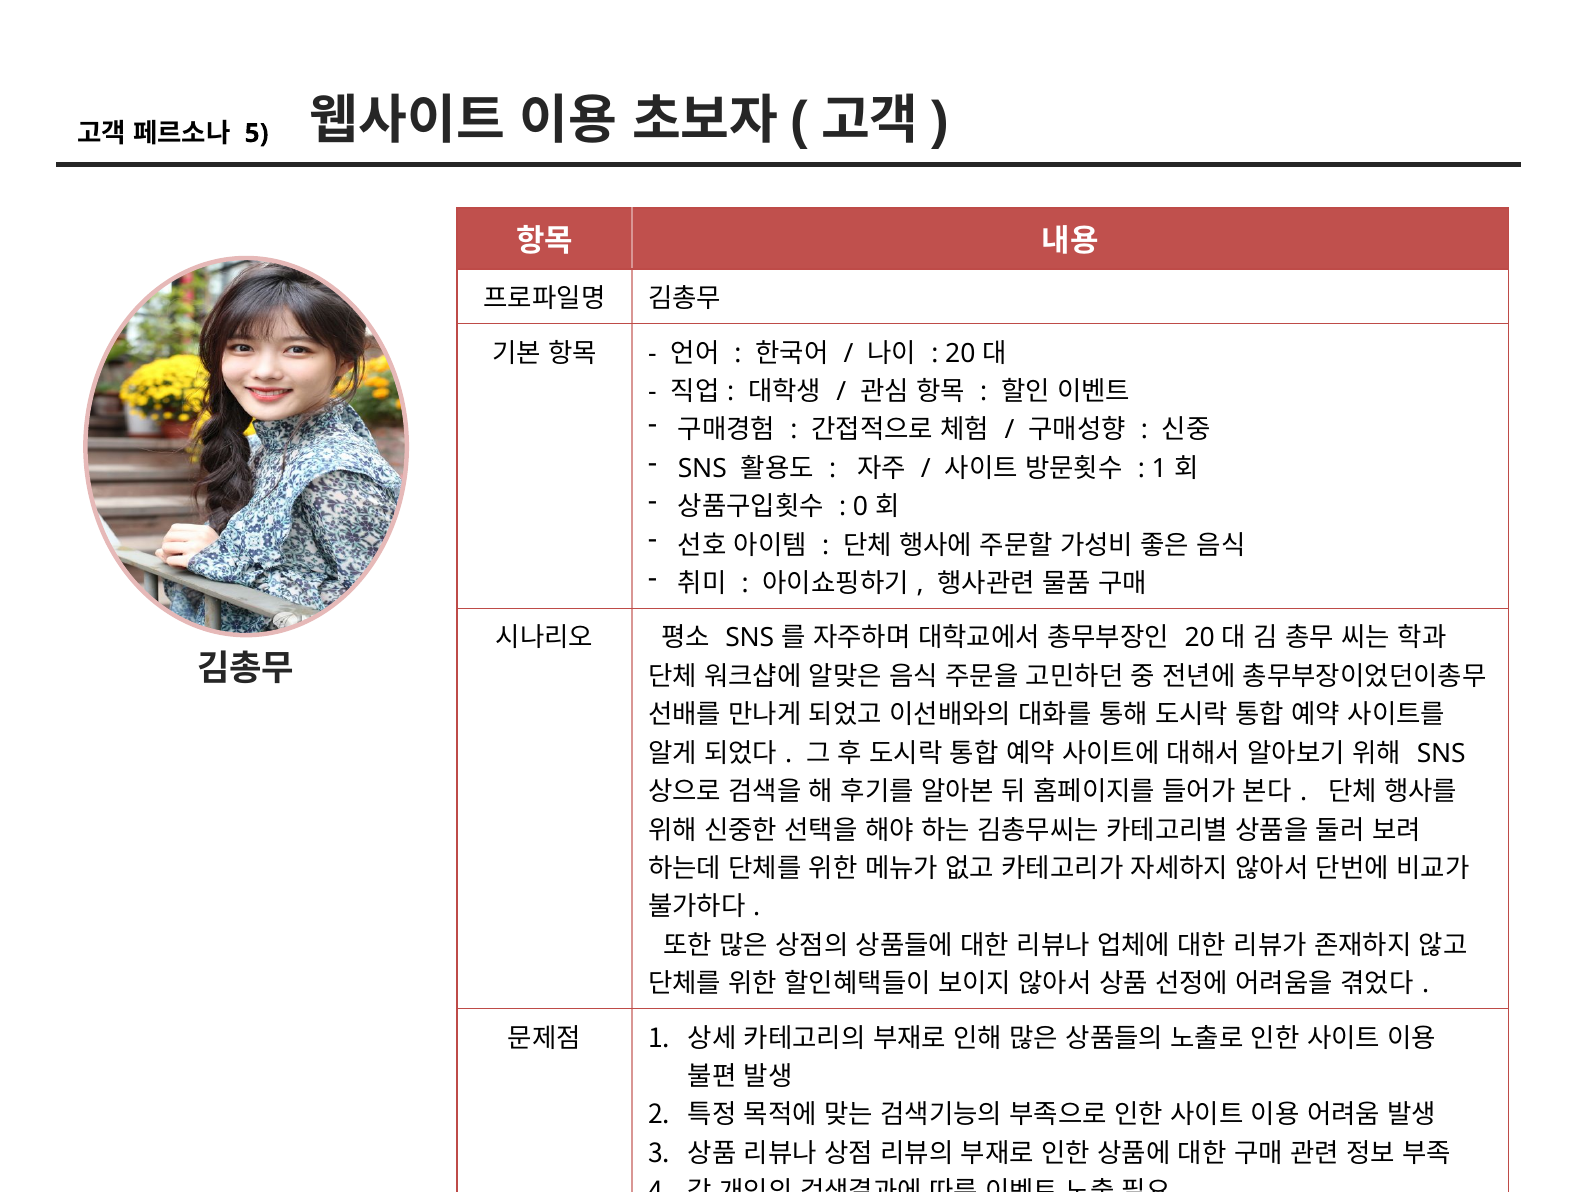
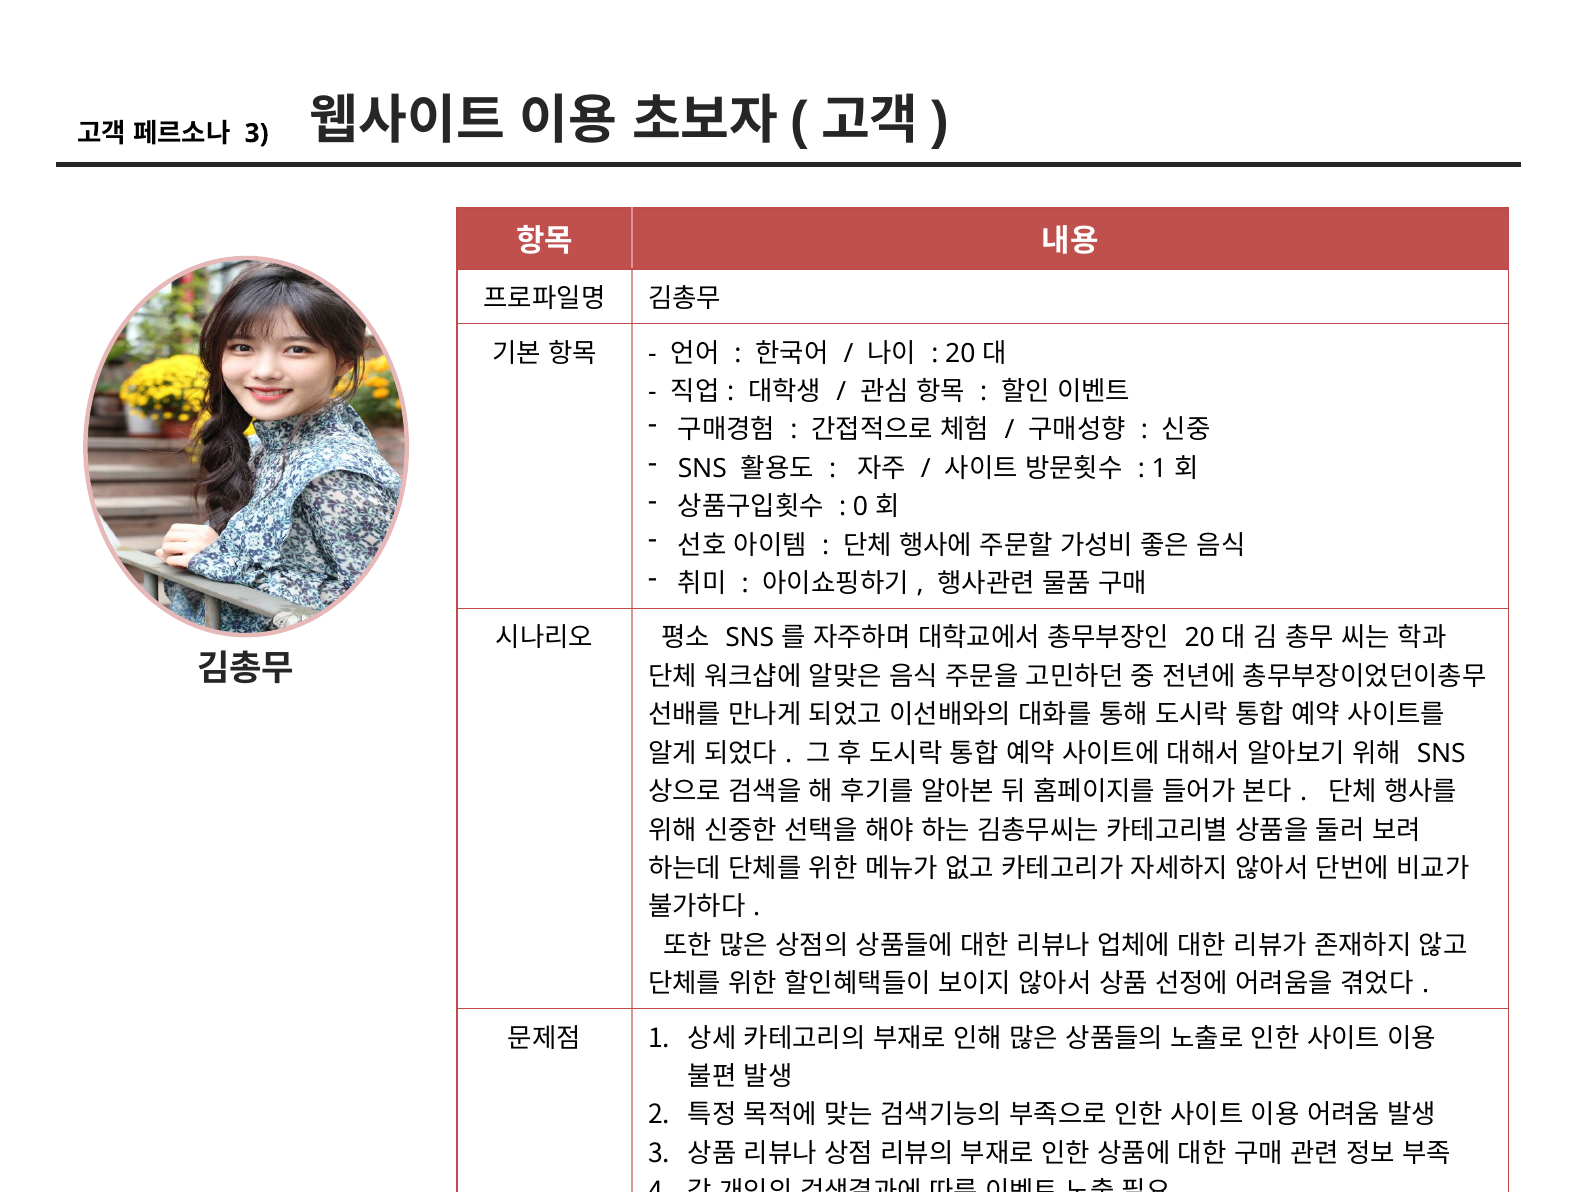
5: 5 -> 3 (257, 133)
